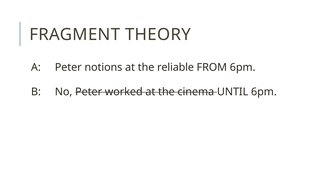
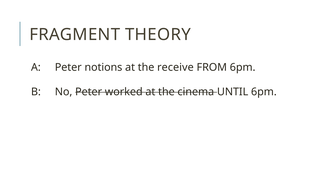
reliable: reliable -> receive (175, 67)
